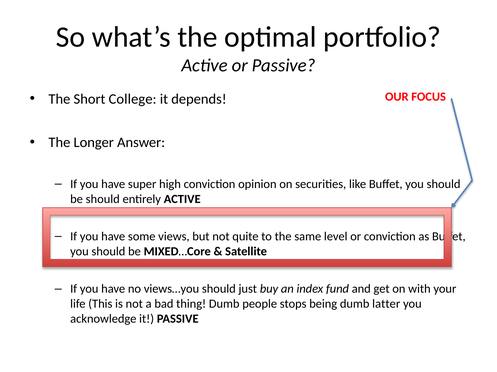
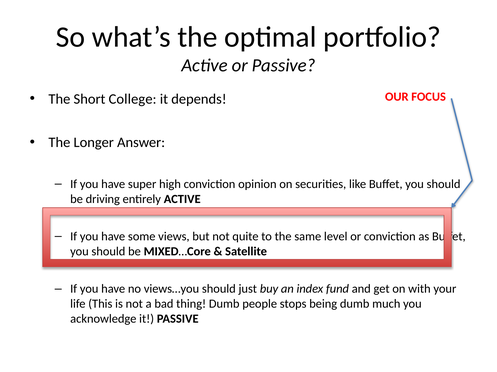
be should: should -> driving (103, 199)
latter: latter -> much (386, 304)
